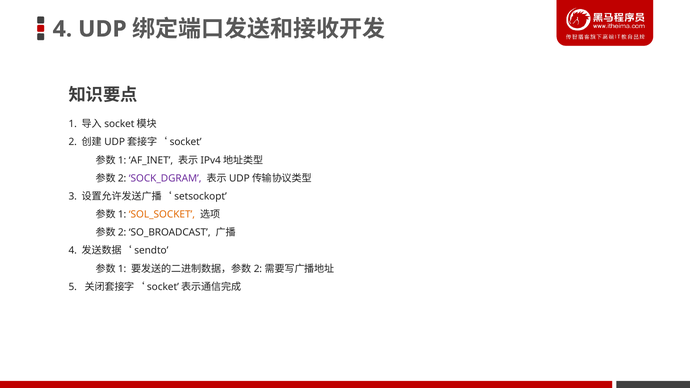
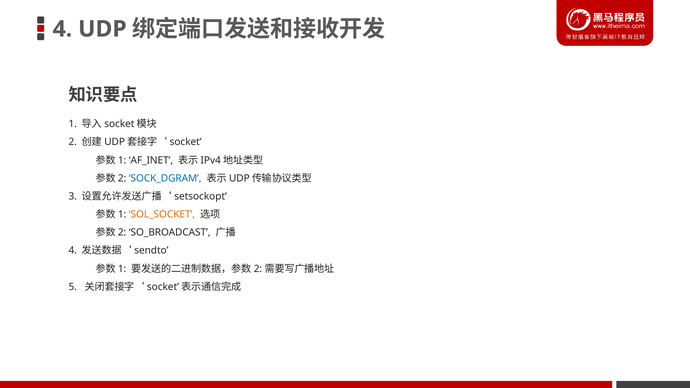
SOCK_DGRAM colour: purple -> blue (165, 178)
